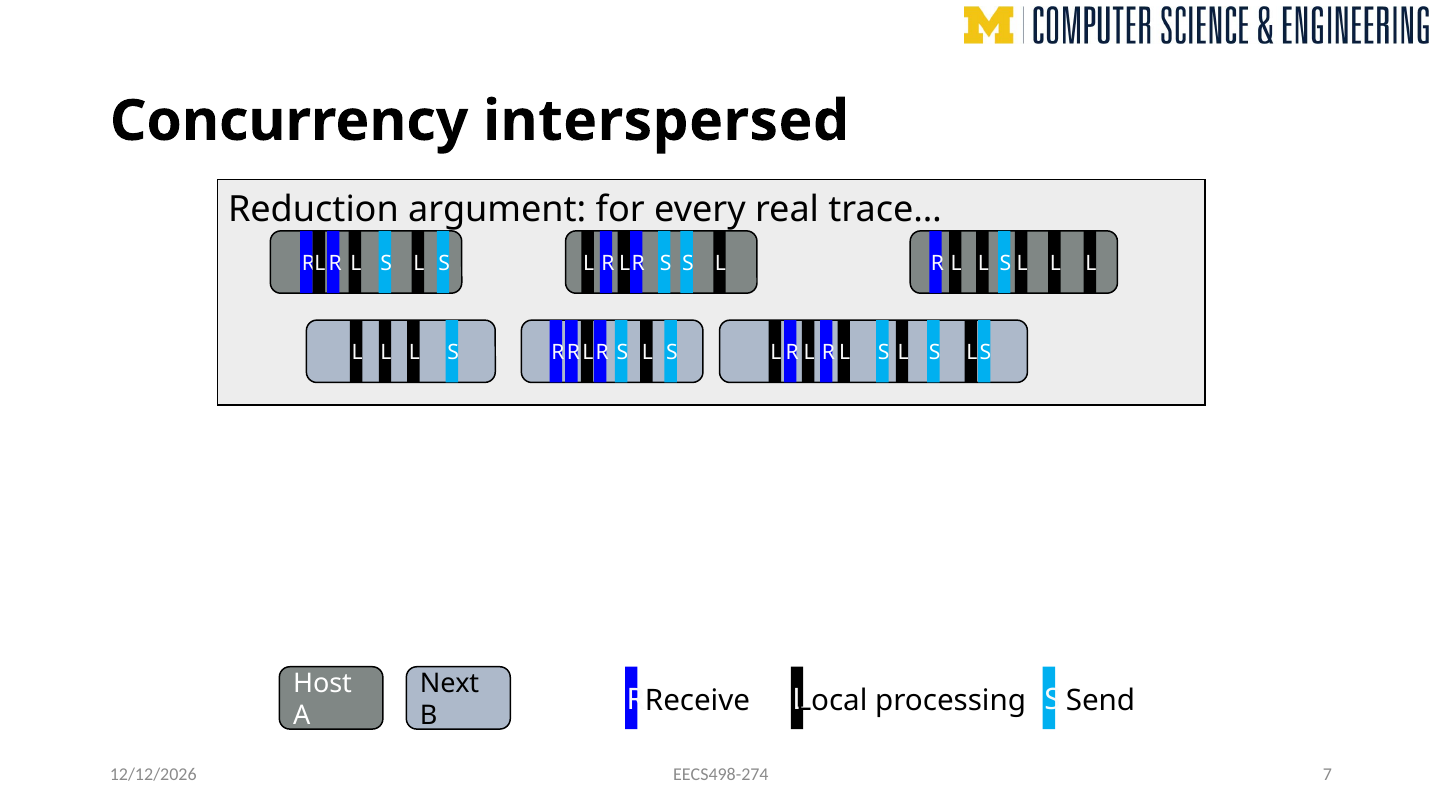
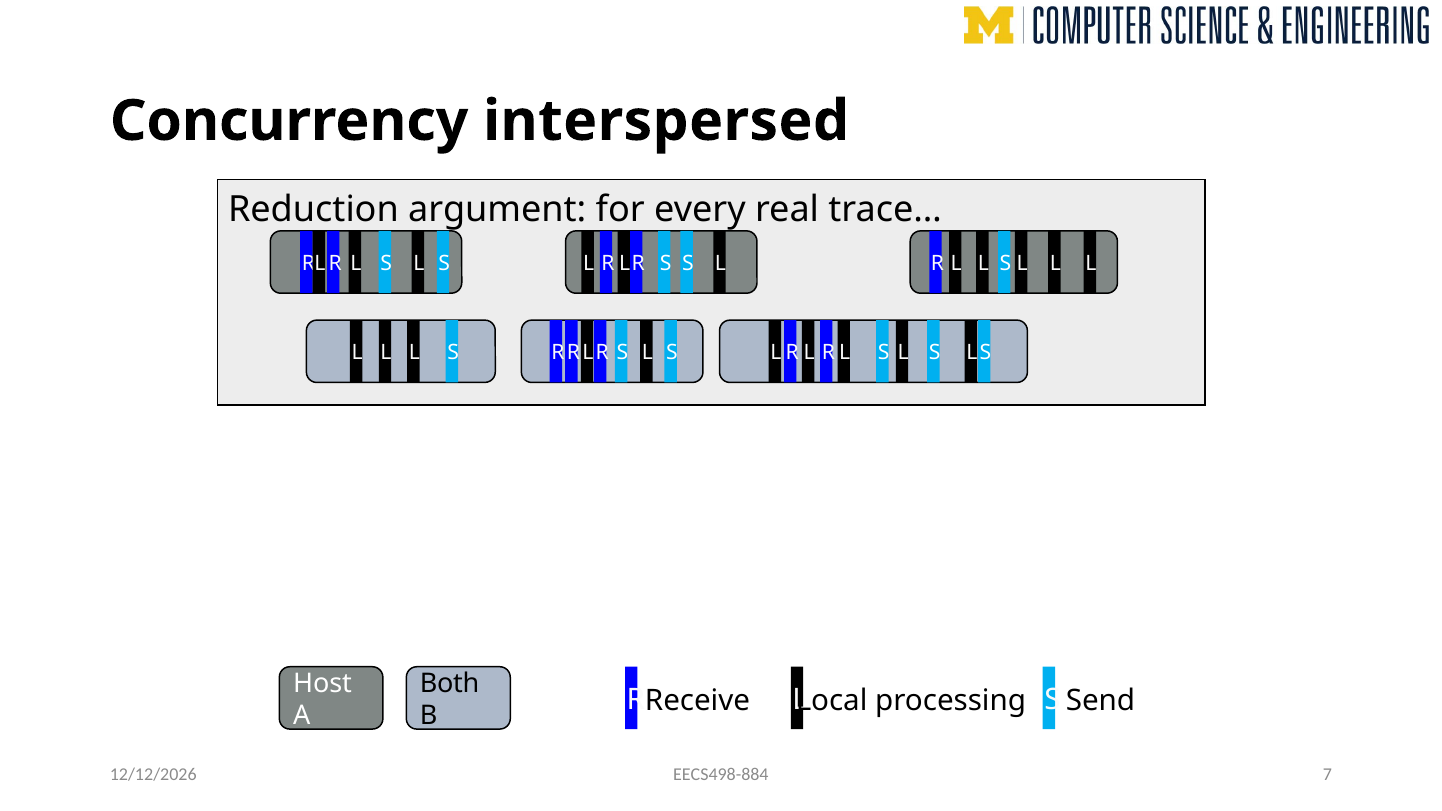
Next: Next -> Both (450, 684)
EECS498-274: EECS498-274 -> EECS498-884 (721, 774)
